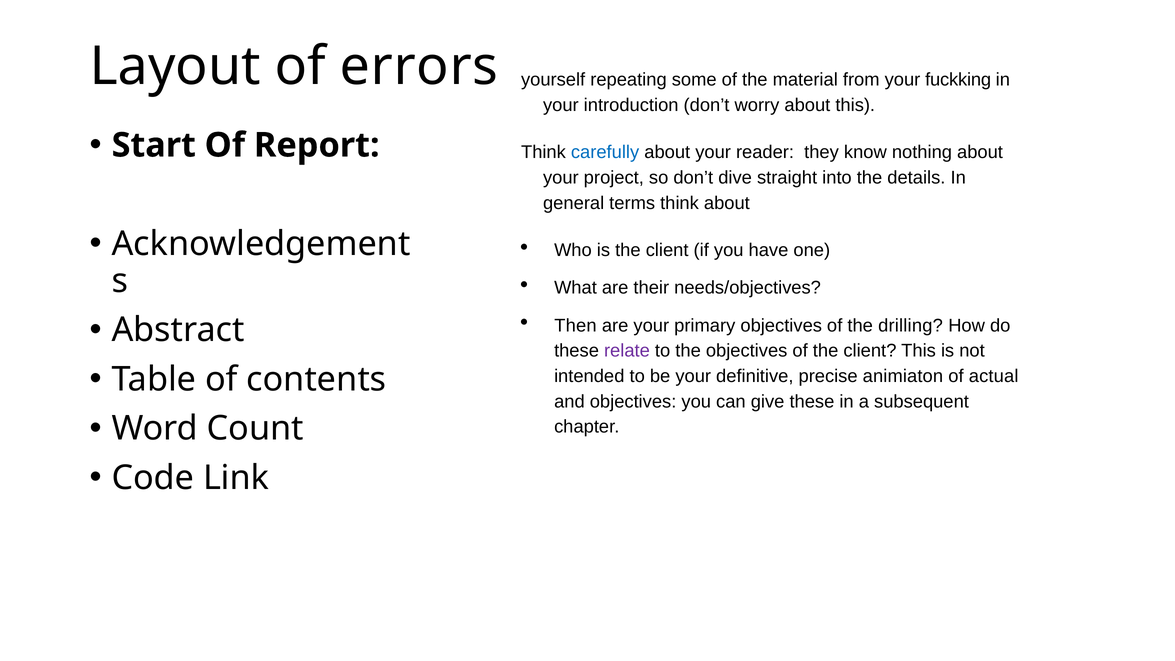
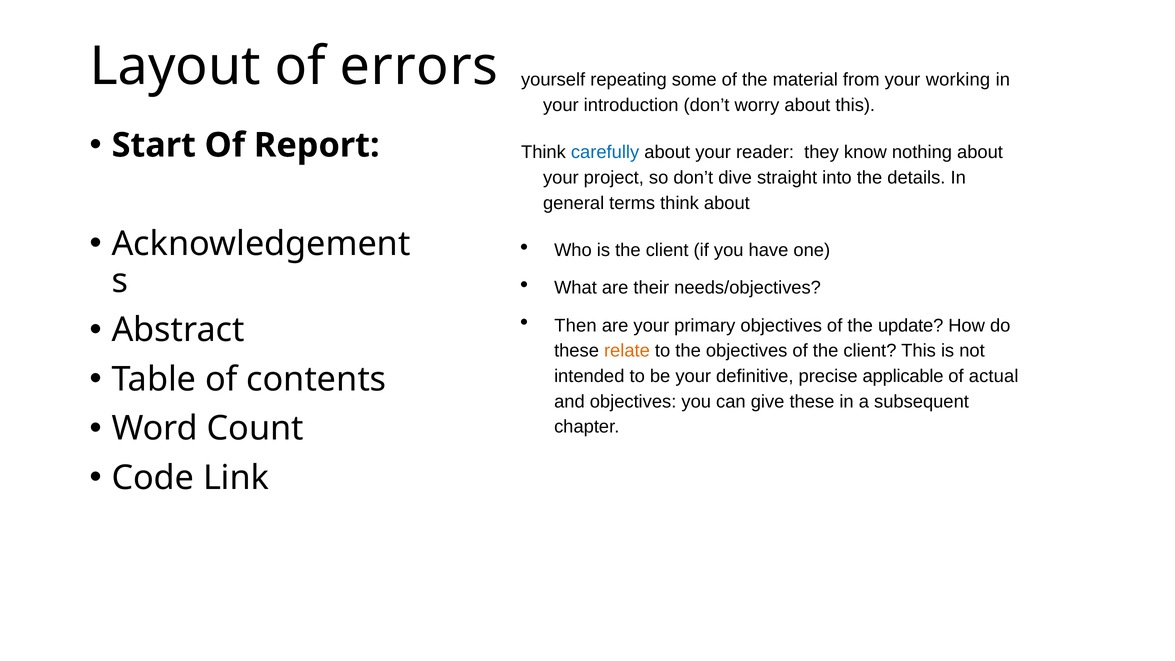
fuckking: fuckking -> working (958, 80)
drilling: drilling -> update (911, 325)
relate colour: purple -> orange (627, 351)
animiaton: animiaton -> applicable (903, 376)
